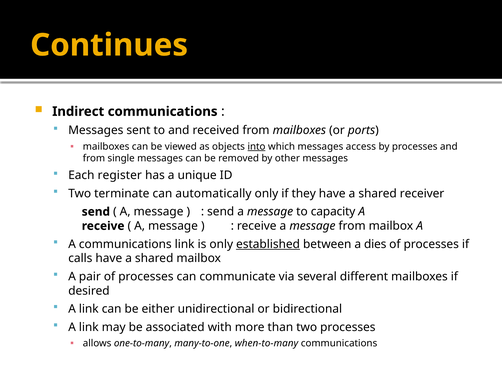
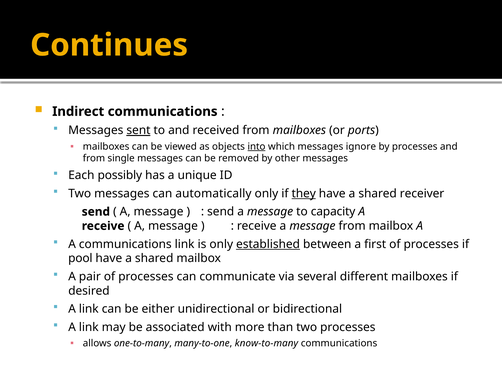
sent underline: none -> present (138, 130)
access: access -> ignore (361, 146)
register: register -> possibly (120, 175)
Two terminate: terminate -> messages (122, 193)
they underline: none -> present (304, 193)
dies: dies -> first (375, 244)
calls: calls -> pool (80, 258)
when-to-many: when-to-many -> know-to-many (266, 343)
